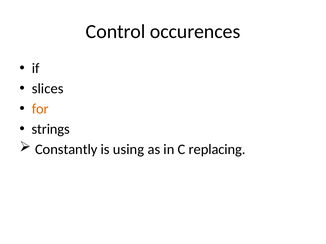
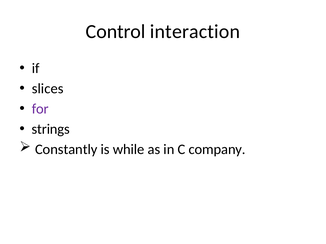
occurences: occurences -> interaction (195, 32)
for colour: orange -> purple (40, 109)
using: using -> while (129, 150)
replacing: replacing -> company (217, 150)
